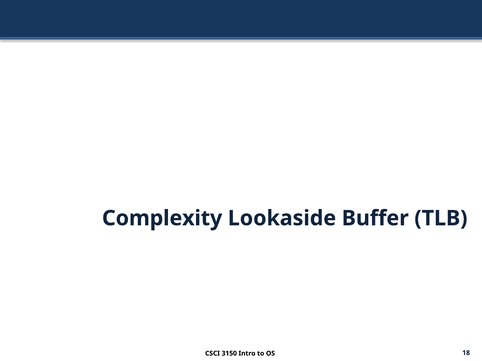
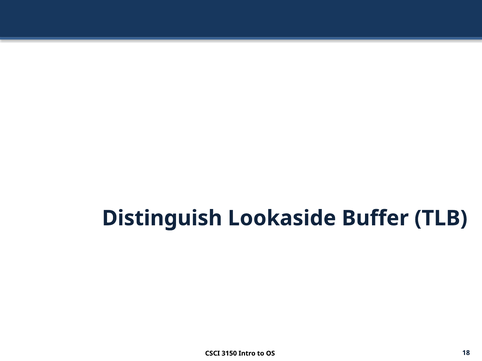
Complexity: Complexity -> Distinguish (162, 219)
